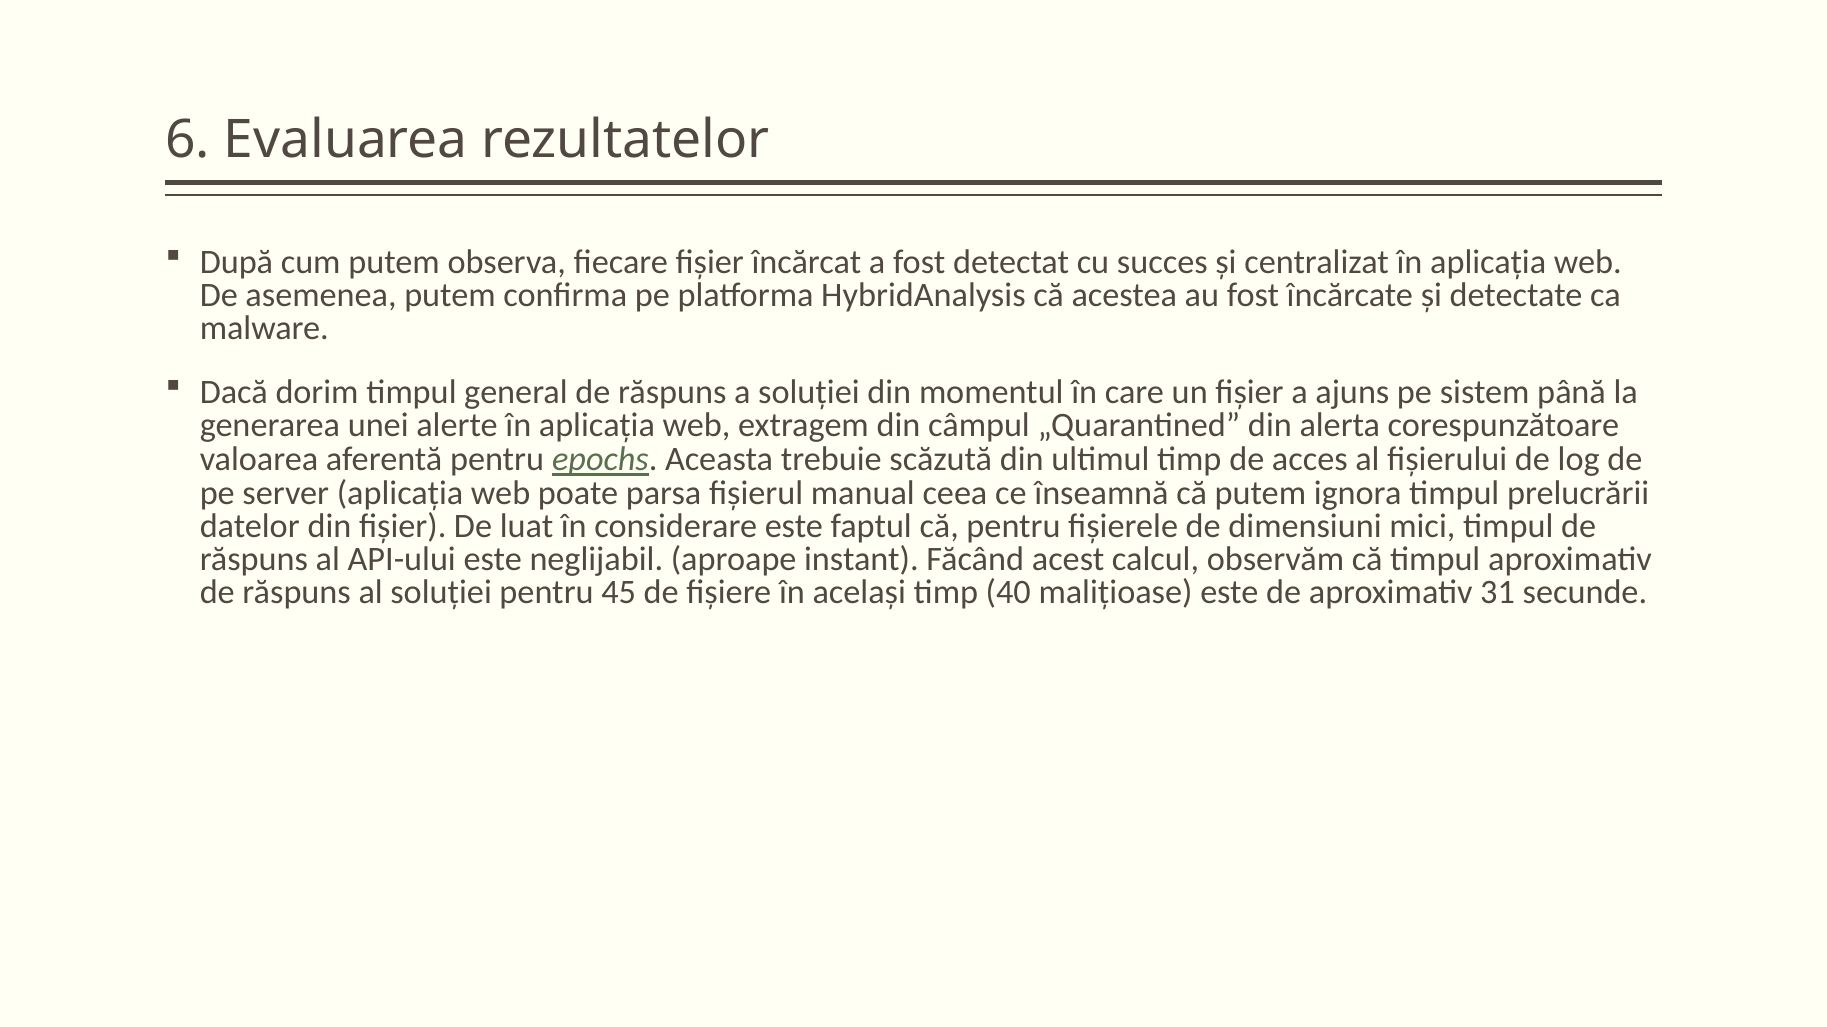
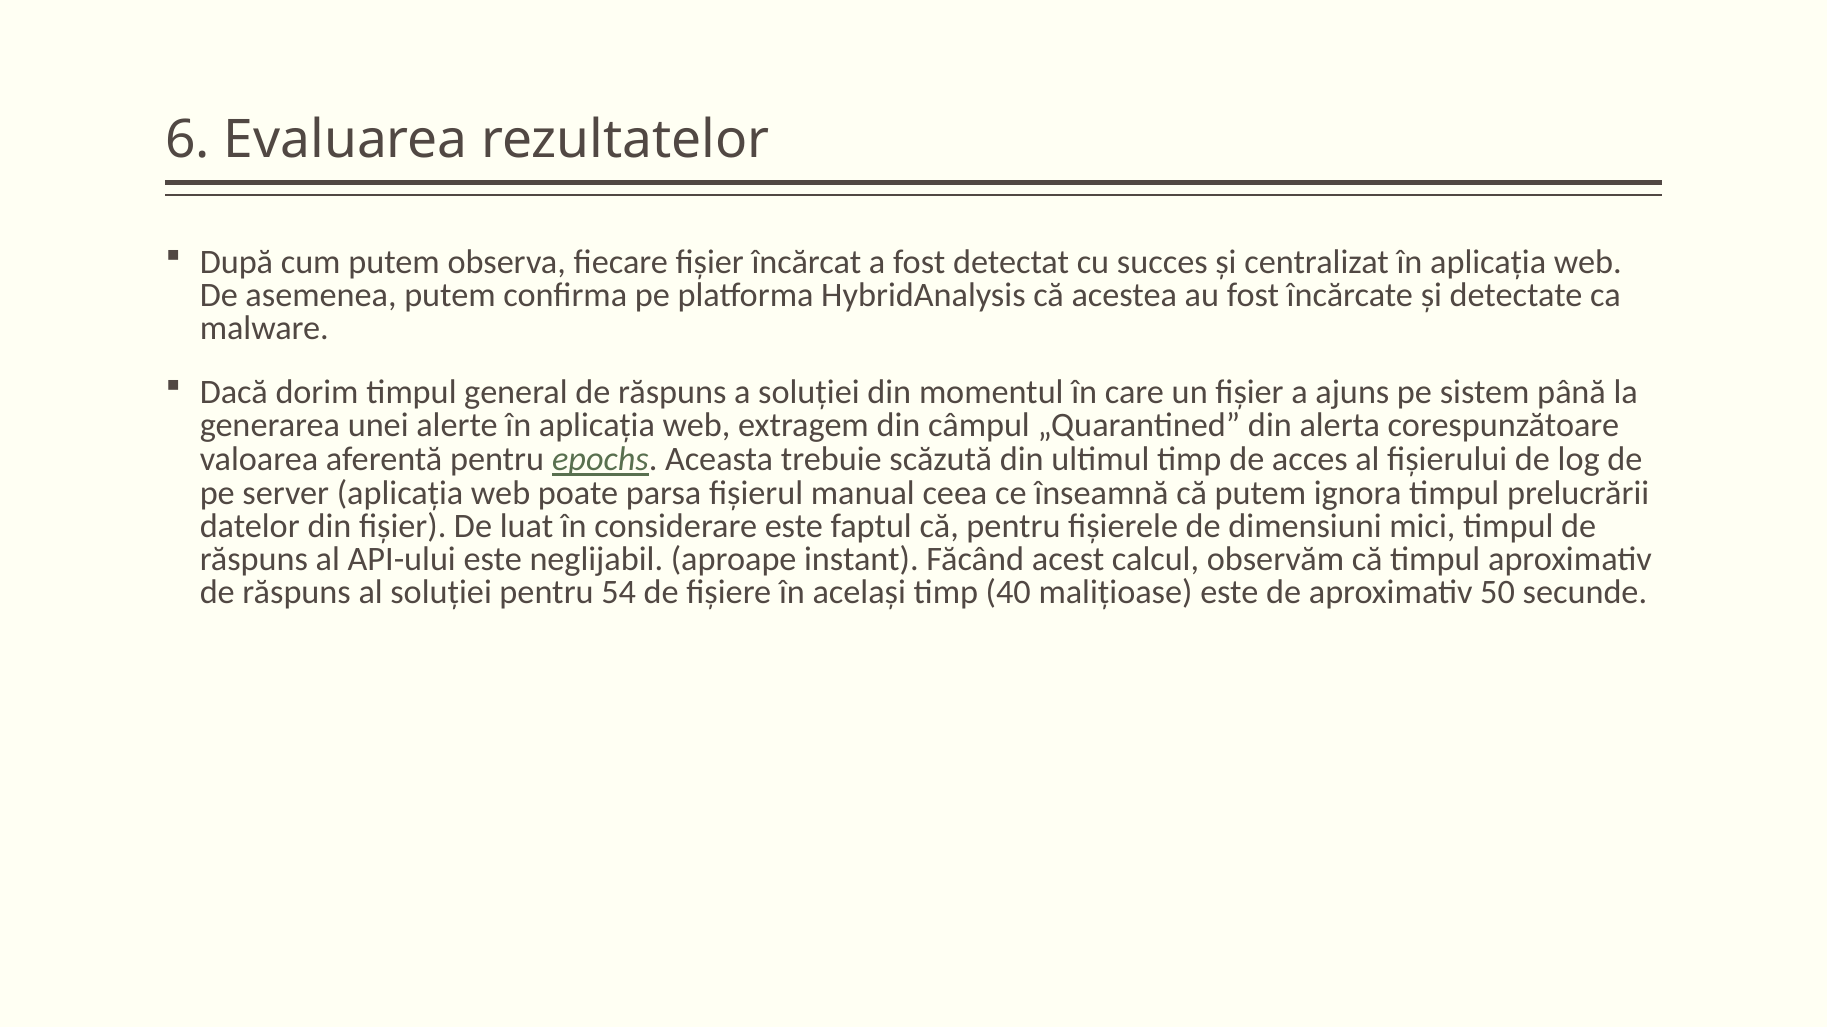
45: 45 -> 54 (619, 593)
31: 31 -> 50 (1498, 593)
